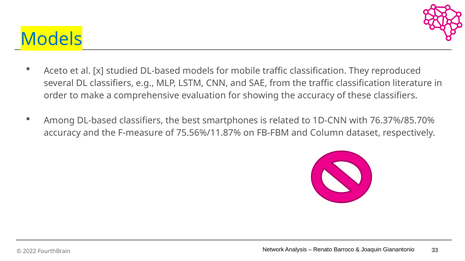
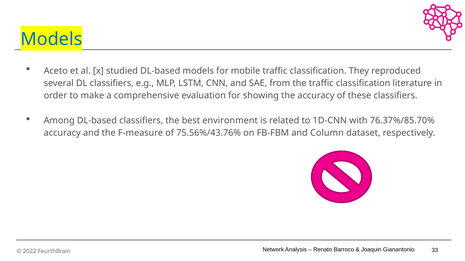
smartphones: smartphones -> environment (230, 121)
75.56%/11.87%: 75.56%/11.87% -> 75.56%/43.76% (209, 133)
